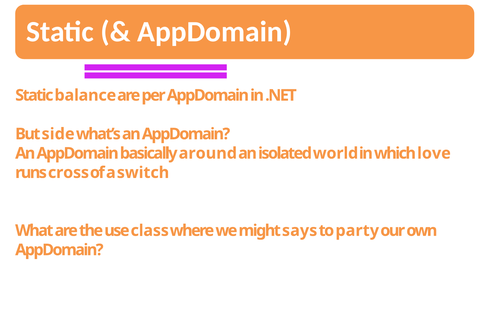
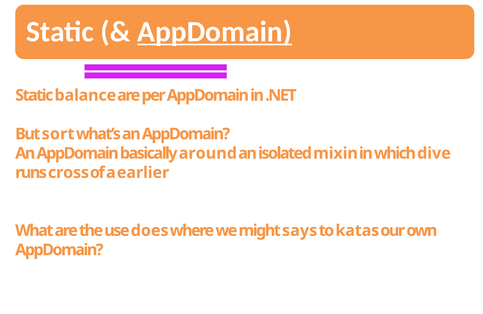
AppDomain underline: none -> present (215, 32)
side: side -> sort (58, 134)
world: world -> mixin (335, 153)
love: love -> dive (434, 153)
switch: switch -> earlier (143, 173)
class: class -> does (150, 231)
party: party -> katas (357, 231)
